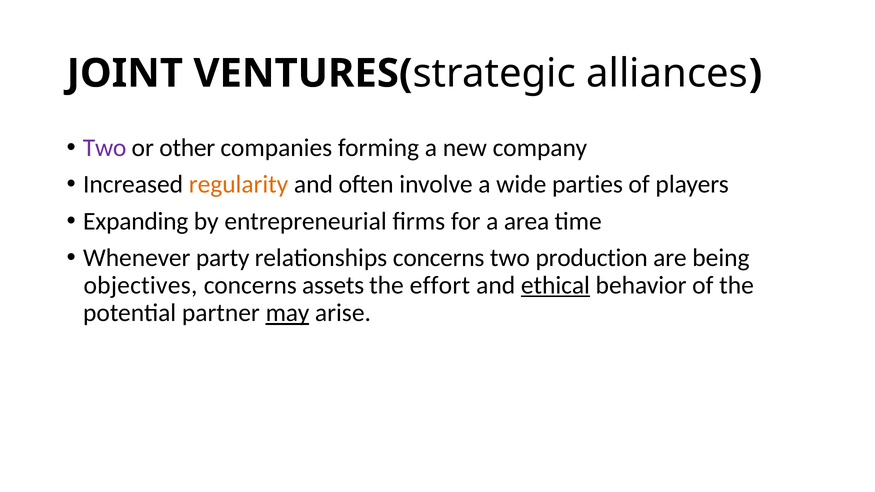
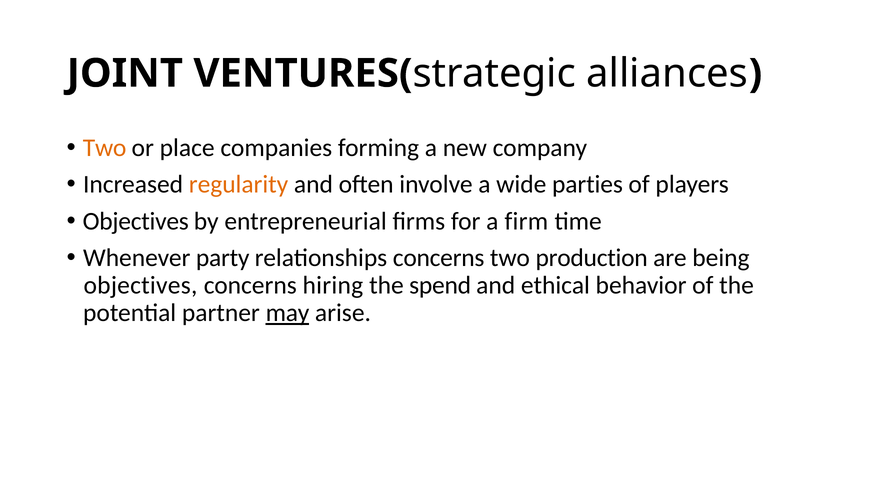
Two colour: purple -> orange (105, 148)
other: other -> place (187, 148)
Expanding: Expanding -> Objectives (136, 221)
area: area -> firm (526, 221)
assets: assets -> hiring (333, 286)
effort: effort -> spend (440, 286)
ethical underline: present -> none (555, 286)
